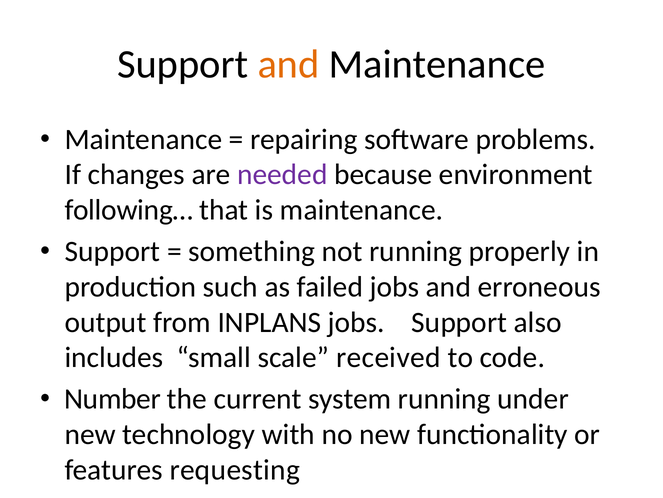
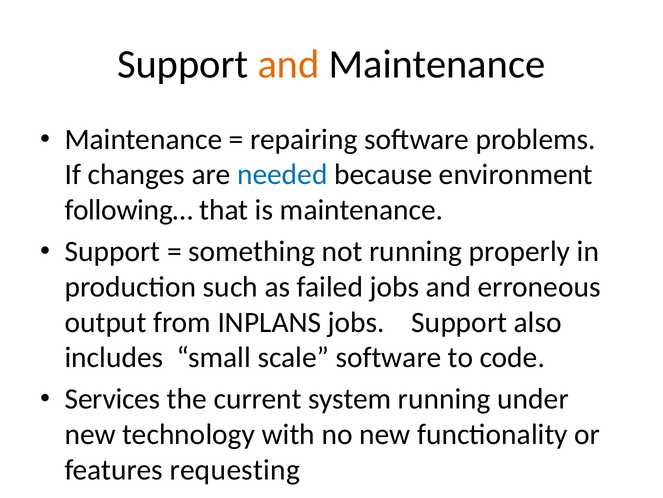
needed colour: purple -> blue (282, 174)
scale received: received -> software (389, 357)
Number: Number -> Services (113, 398)
